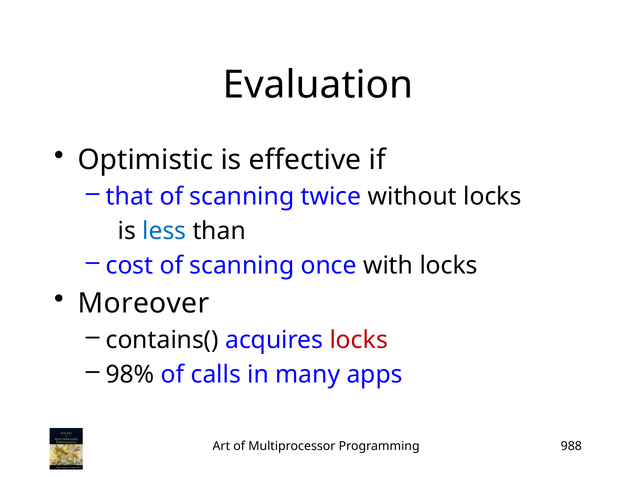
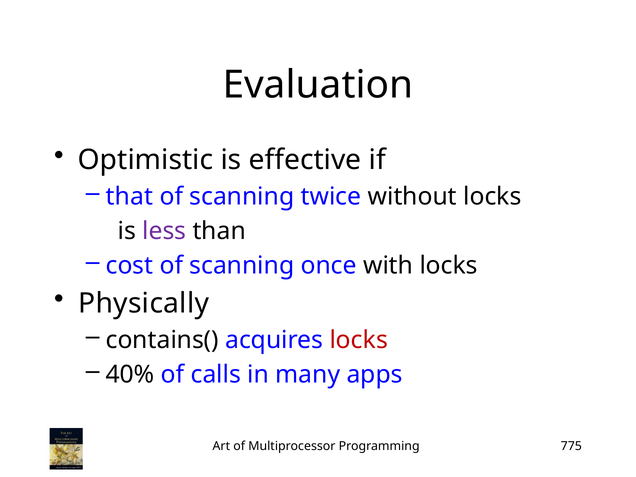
less colour: blue -> purple (164, 231)
Moreover: Moreover -> Physically (144, 303)
98%: 98% -> 40% (130, 375)
988: 988 -> 775 (571, 446)
